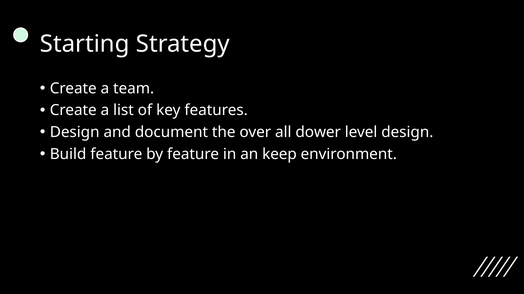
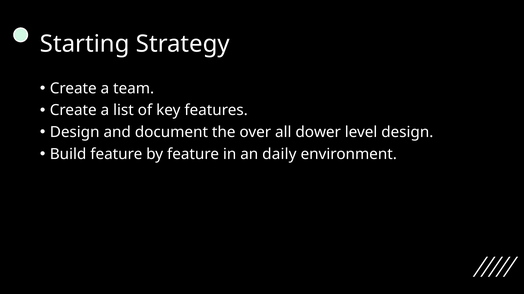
keep: keep -> daily (279, 155)
